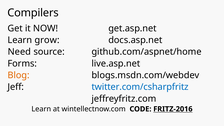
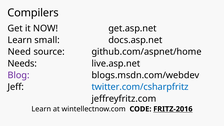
grow: grow -> small (47, 40)
Forms: Forms -> Needs (22, 64)
Blog colour: orange -> purple (19, 75)
